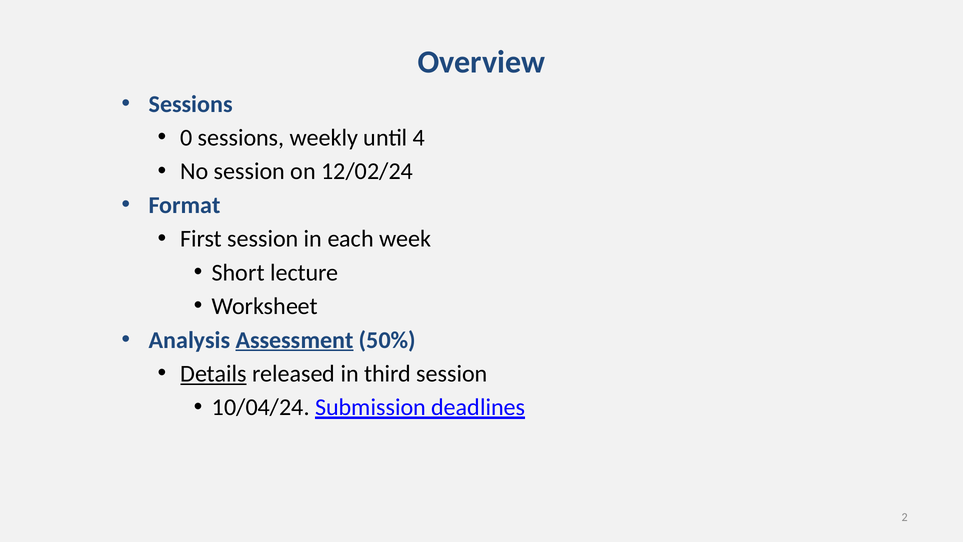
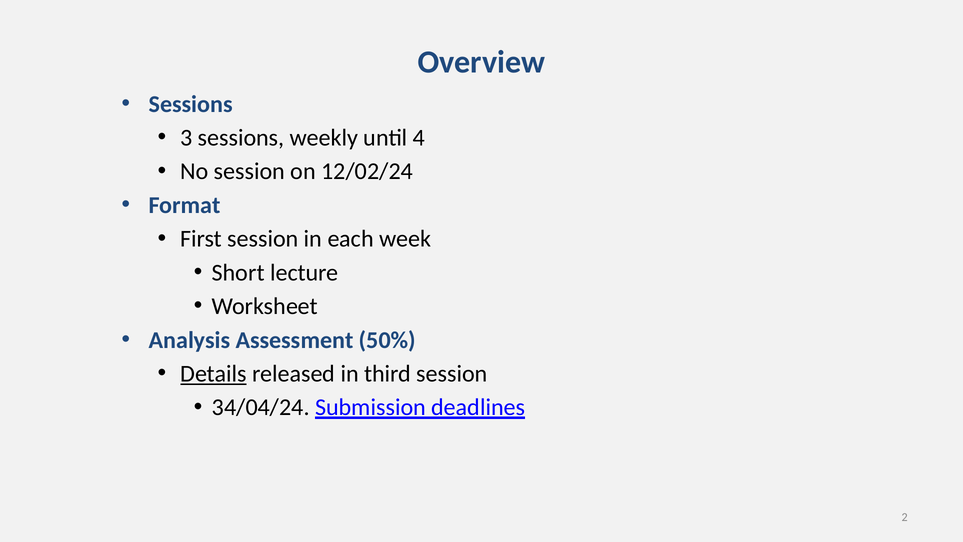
0: 0 -> 3 (186, 138)
Assessment underline: present -> none (295, 340)
10/04/24: 10/04/24 -> 34/04/24 (261, 407)
